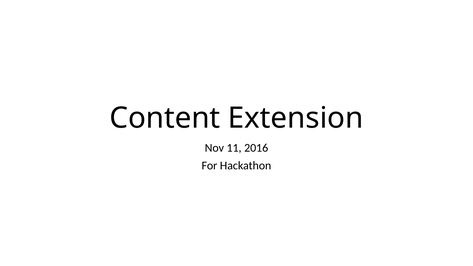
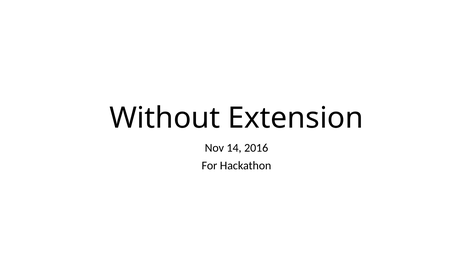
Content: Content -> Without (165, 118)
11: 11 -> 14 (234, 148)
